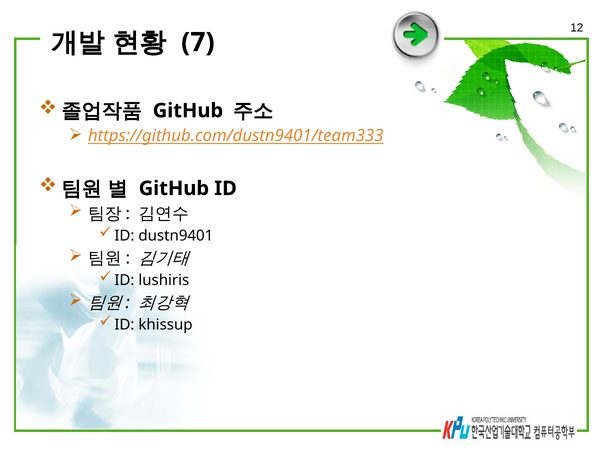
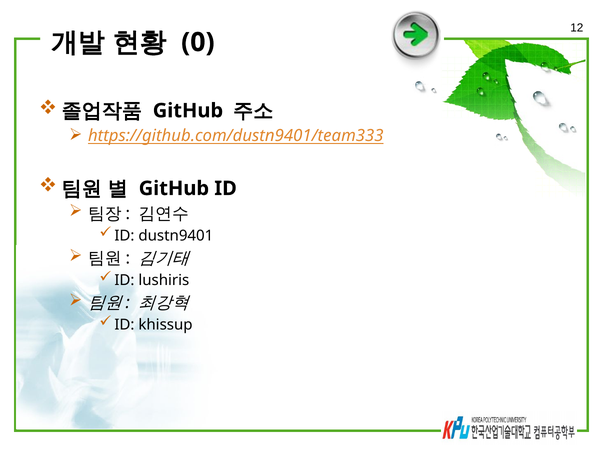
7: 7 -> 0 (198, 42)
